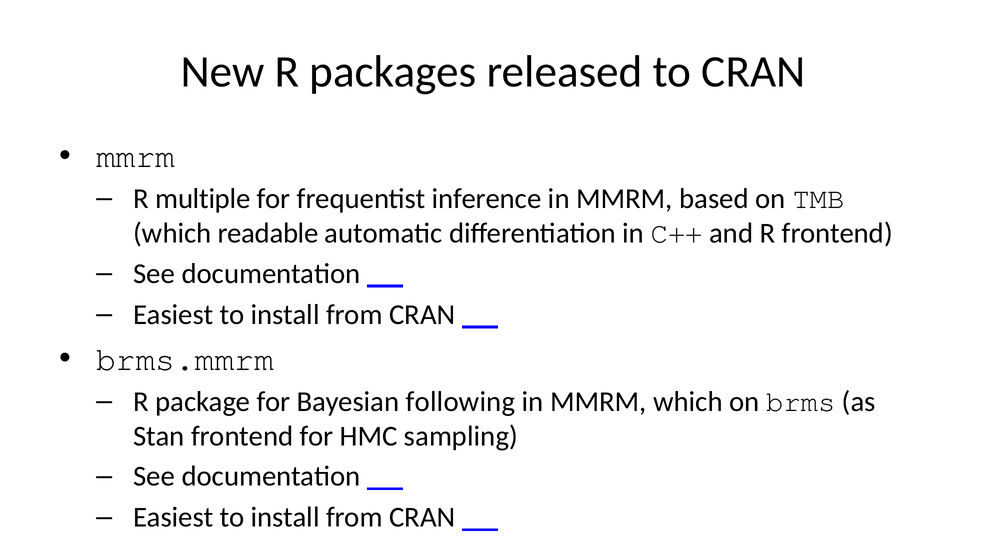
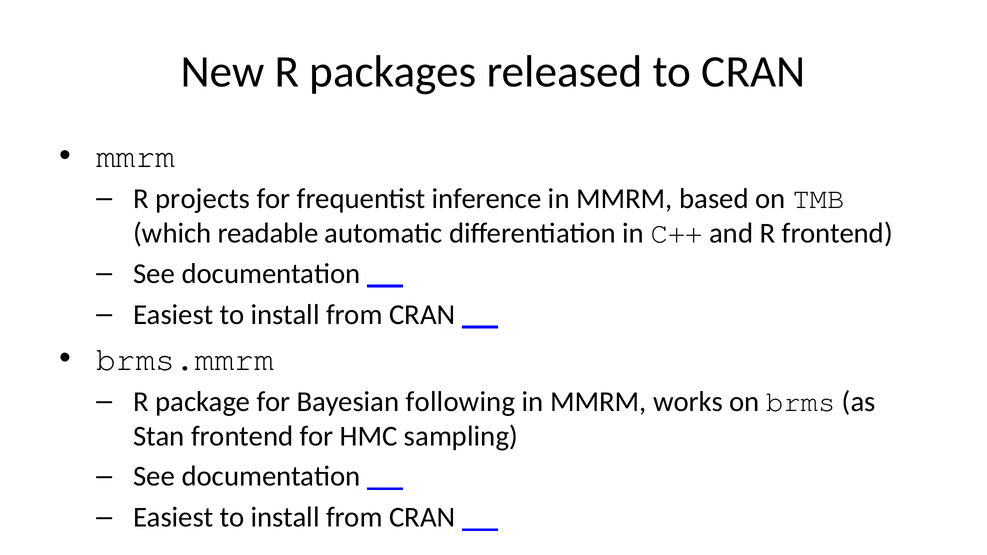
multiple: multiple -> projects (203, 199)
MMRM which: which -> works (688, 402)
